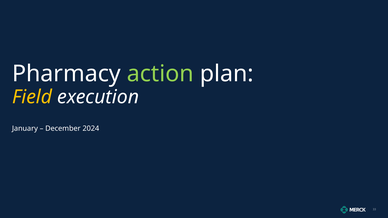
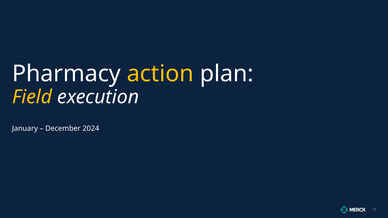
action colour: light green -> yellow (160, 74)
